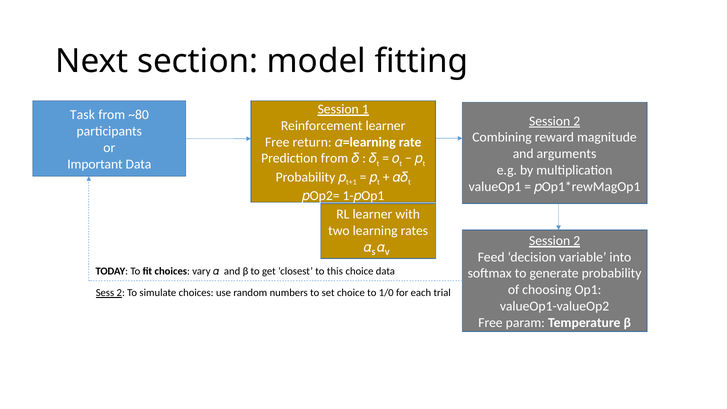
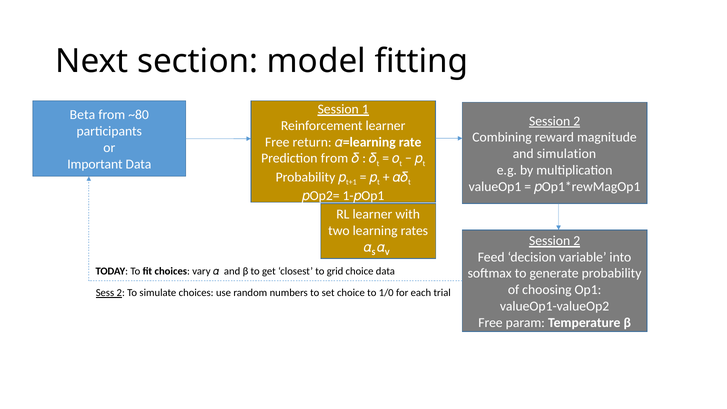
Task: Task -> Beta (82, 115)
arguments: arguments -> simulation (566, 154)
this: this -> grid (335, 271)
